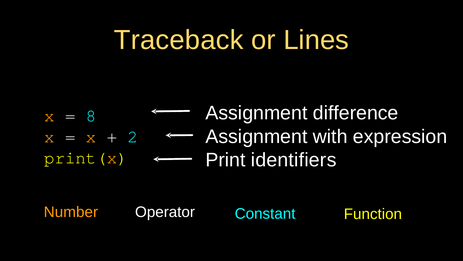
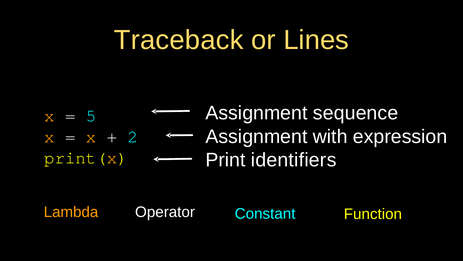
difference: difference -> sequence (356, 113)
8: 8 -> 5 (91, 116)
Number: Number -> Lambda (71, 212)
